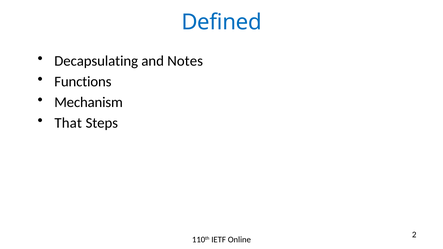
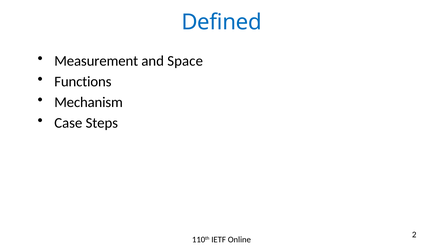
Decapsulating: Decapsulating -> Measurement (96, 61)
Notes: Notes -> Space (185, 61)
That: That -> Case (68, 123)
